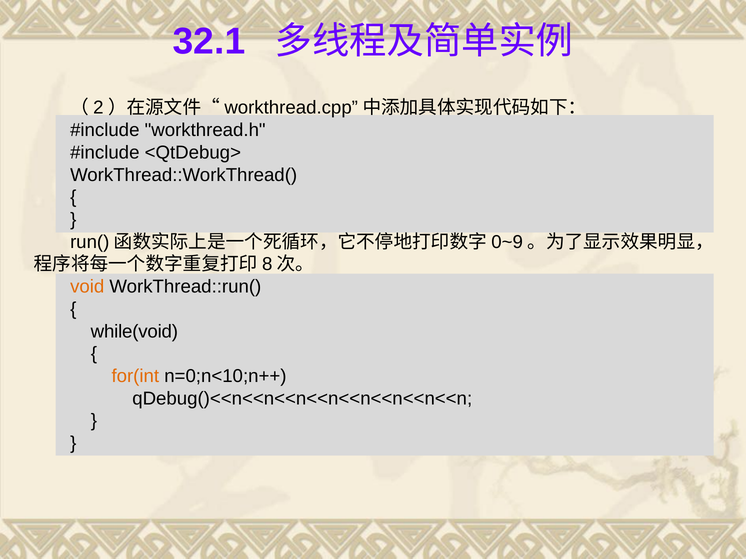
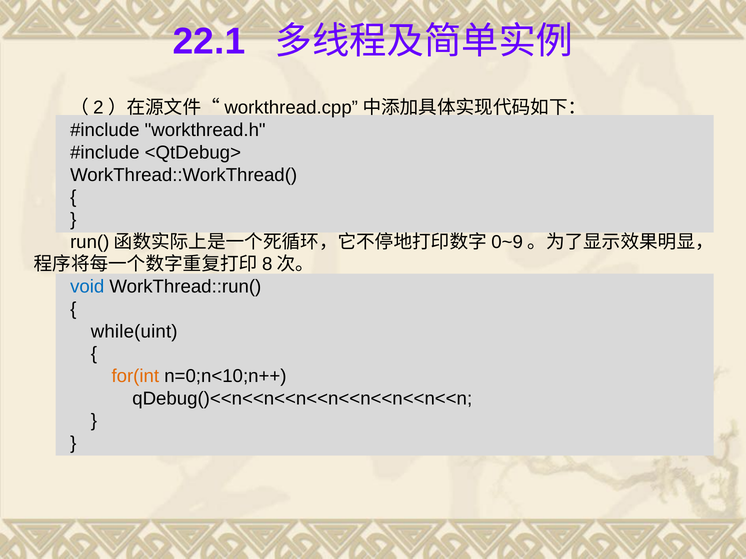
32.1: 32.1 -> 22.1 (209, 41)
void colour: orange -> blue (87, 287)
while(void: while(void -> while(uint (134, 332)
